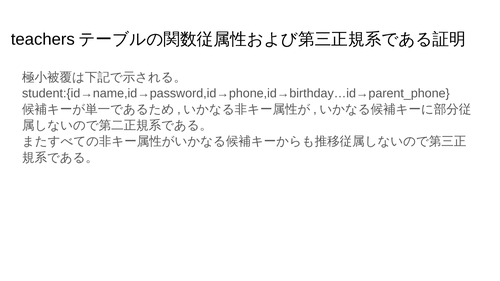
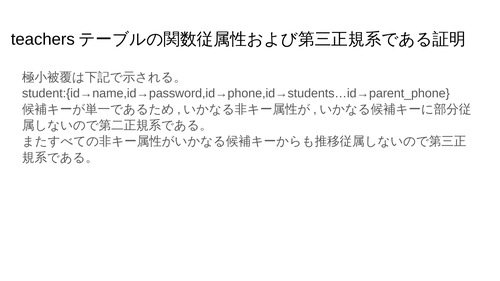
student:{id→name,id→password,id→phone,id→birthday…id→parent_phone: student:{id→name,id→password,id→phone,id→birthday…id→parent_phone -> student:{id→name,id→password,id→phone,id→students…id→parent_phone (236, 93)
